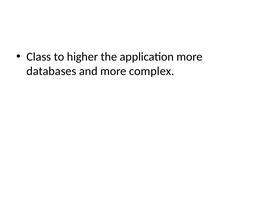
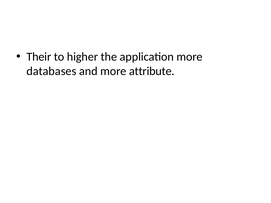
Class: Class -> Their (39, 57)
complex: complex -> attribute (152, 71)
